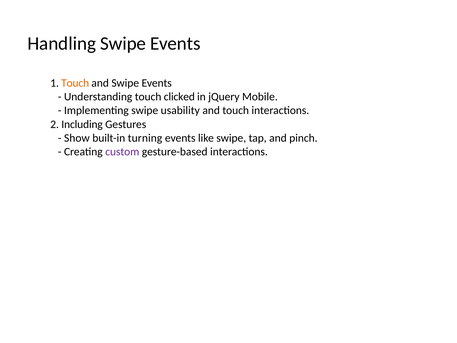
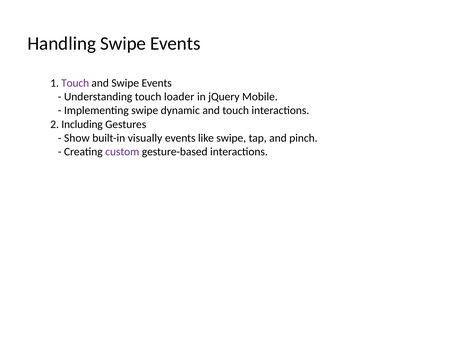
Touch colour: orange -> purple (75, 83)
clicked: clicked -> loader (179, 97)
usability: usability -> dynamic (180, 110)
turning: turning -> visually (145, 138)
